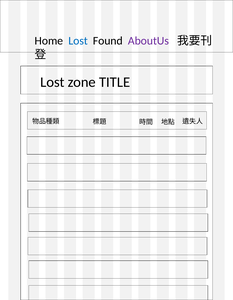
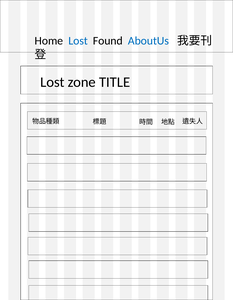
AboutUs colour: purple -> blue (148, 41)
